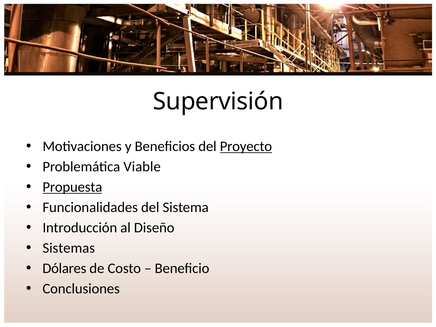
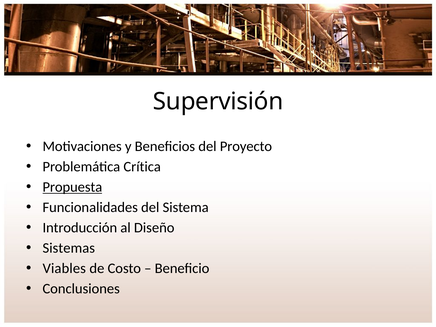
Proyecto underline: present -> none (246, 146)
Viable: Viable -> Crítica (142, 167)
Dólares: Dólares -> Viables (64, 268)
